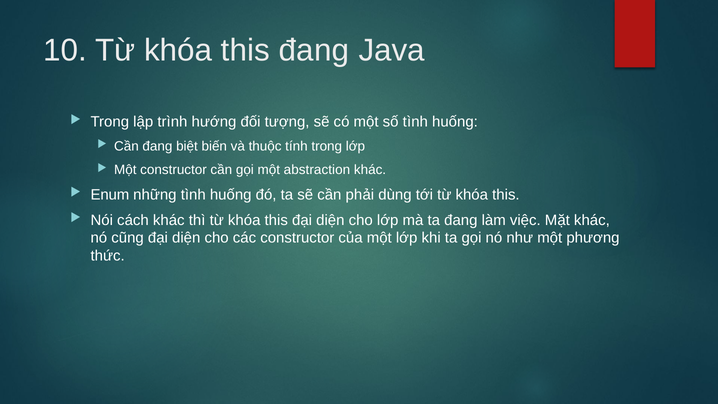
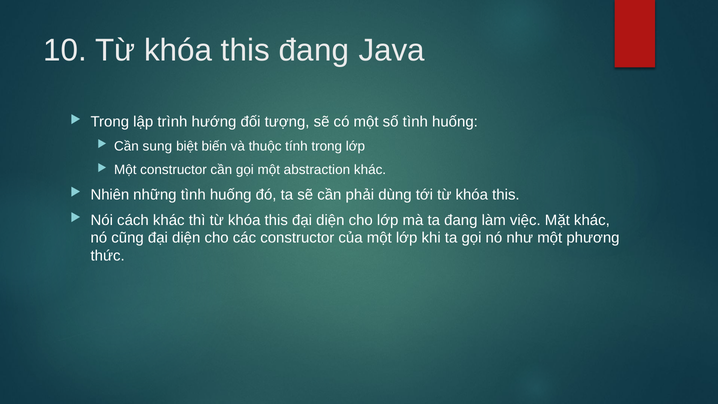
Cần đang: đang -> sung (157, 146)
Enum: Enum -> Nhiên (110, 195)
